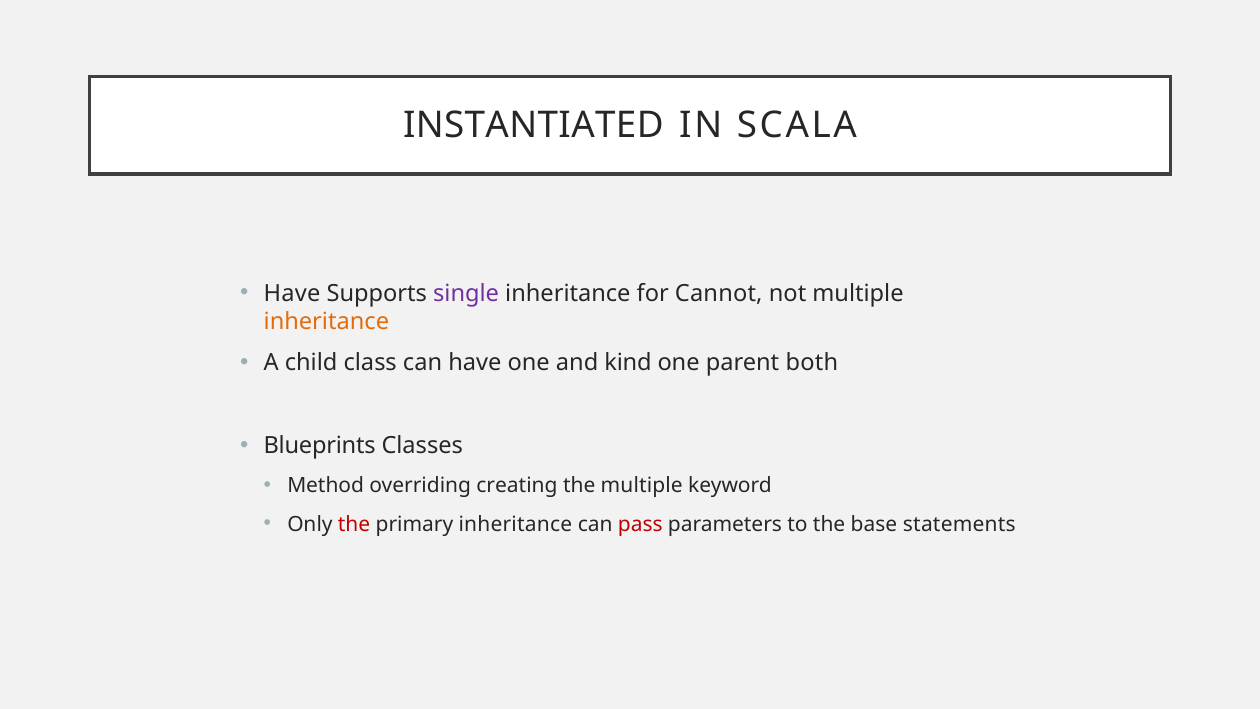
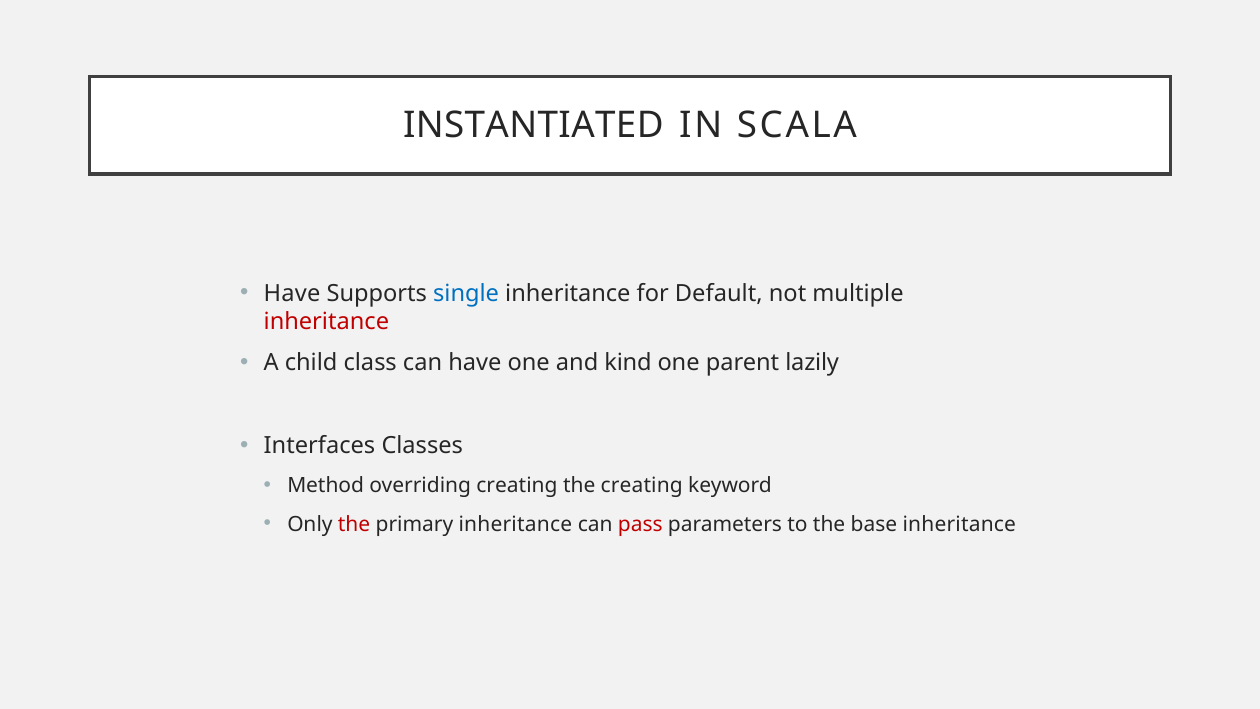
single colour: purple -> blue (466, 293)
Cannot: Cannot -> Default (719, 293)
inheritance colour: orange -> red (326, 322)
both: both -> lazily (812, 363)
Blueprints: Blueprints -> Interfaces (319, 446)
the multiple: multiple -> creating (642, 486)
base statements: statements -> inheritance (959, 524)
